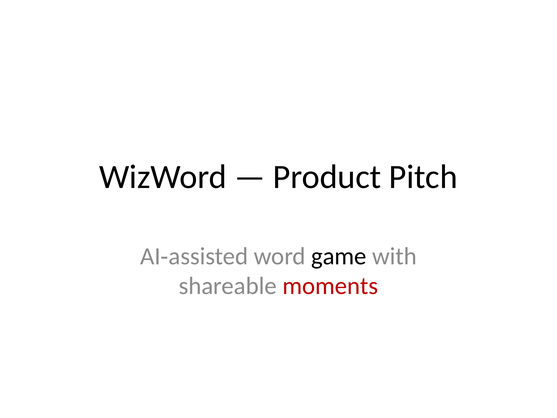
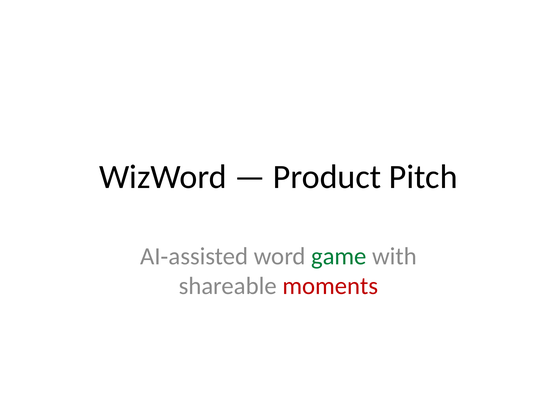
game colour: black -> green (339, 256)
